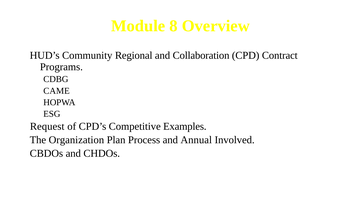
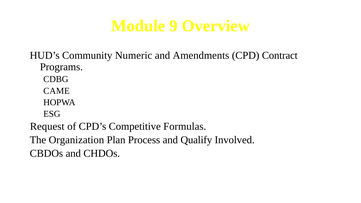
8: 8 -> 9 (174, 26)
Regional: Regional -> Numeric (134, 56)
Collaboration: Collaboration -> Amendments (201, 56)
Examples: Examples -> Formulas (185, 127)
Annual: Annual -> Qualify (196, 140)
